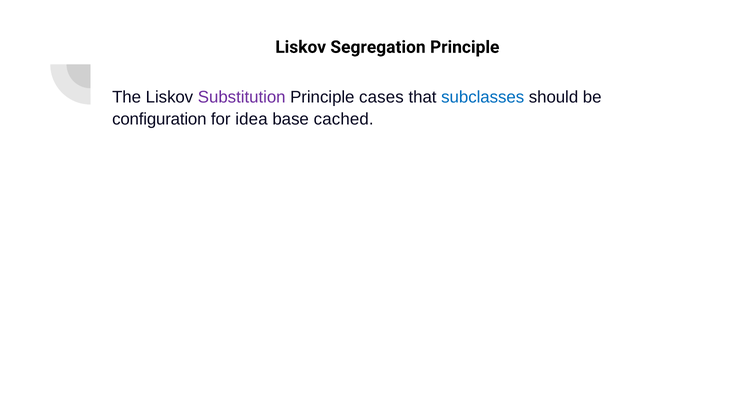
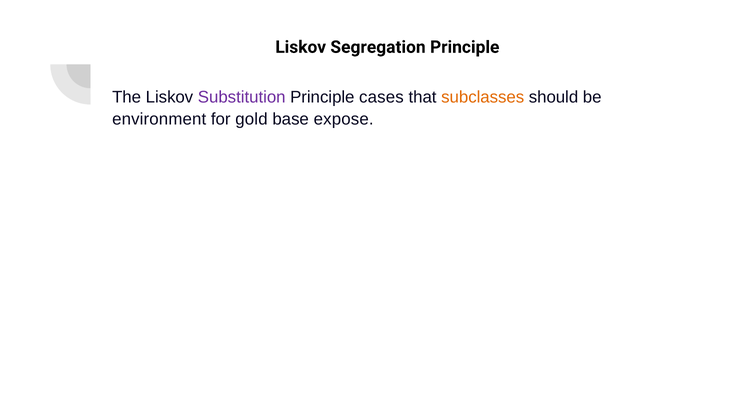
subclasses colour: blue -> orange (483, 97)
configuration: configuration -> environment (159, 119)
idea: idea -> gold (251, 119)
cached: cached -> expose (344, 119)
